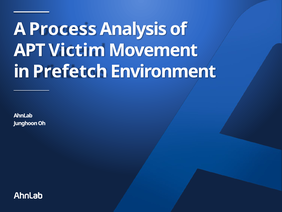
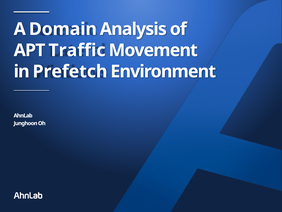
Process: Process -> Domain (63, 29)
Victim: Victim -> Traffic (77, 50)
